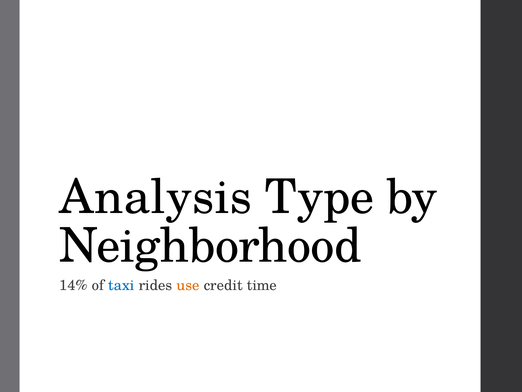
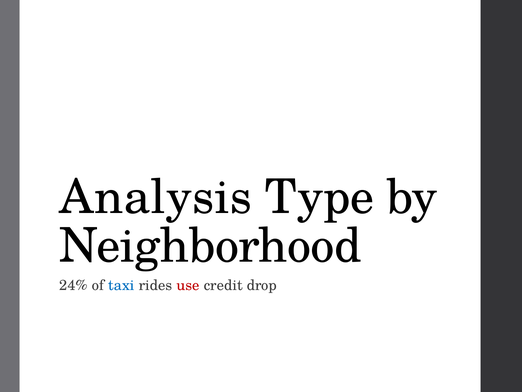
14%: 14% -> 24% (73, 285)
use colour: orange -> red (188, 285)
time: time -> drop (262, 285)
